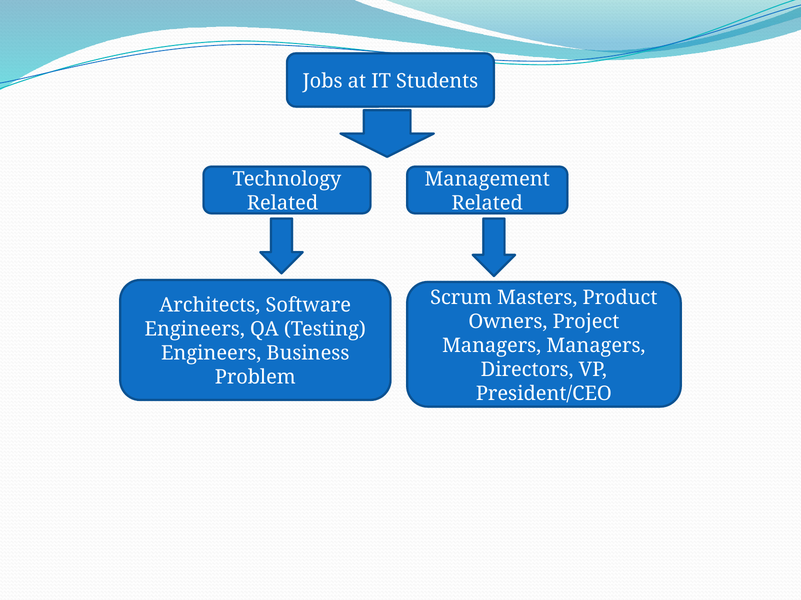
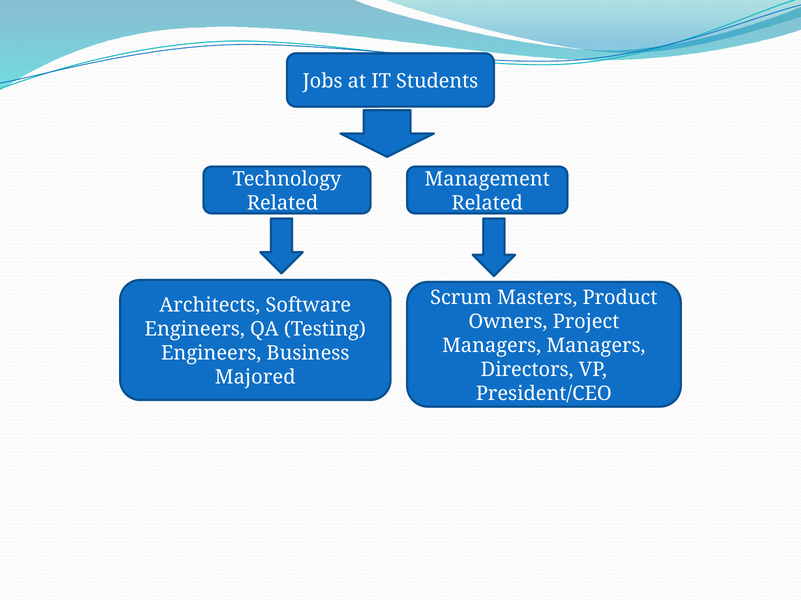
Problem: Problem -> Majored (255, 378)
